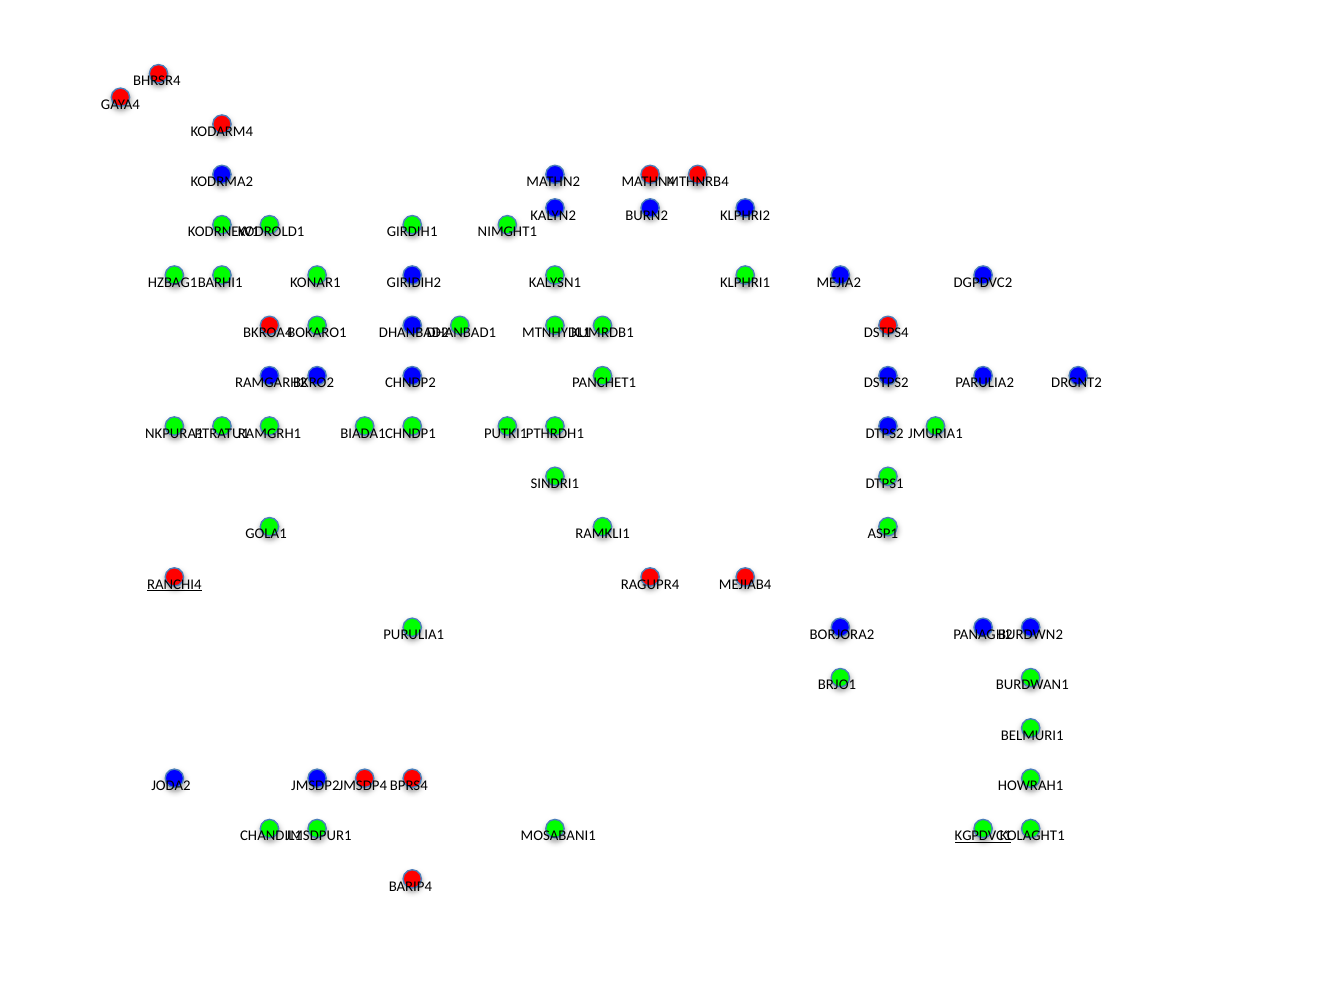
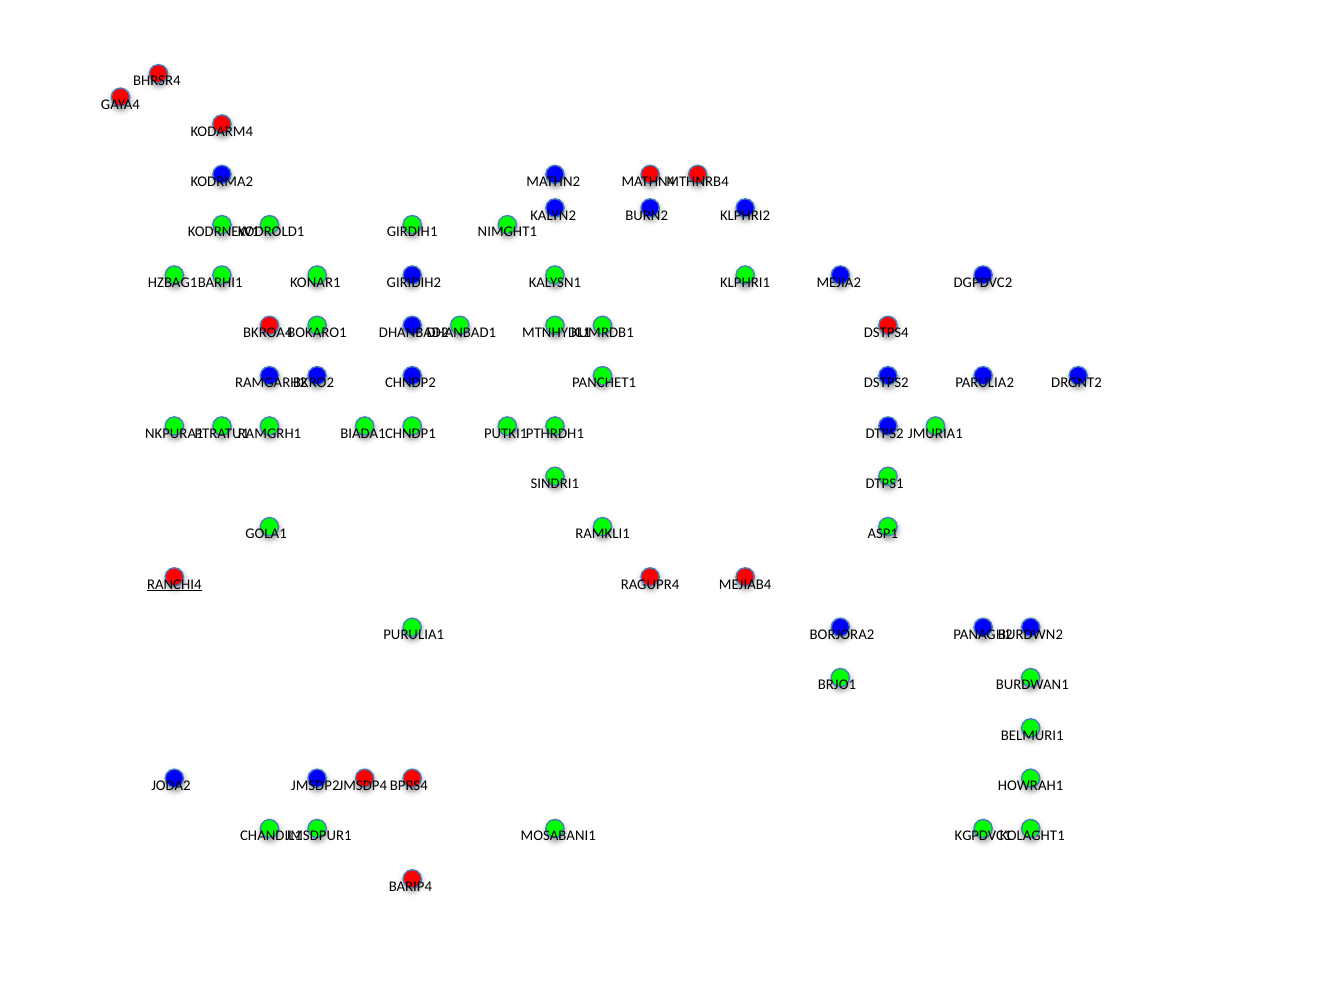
KGPDVC1 underline: present -> none (983, 836)
